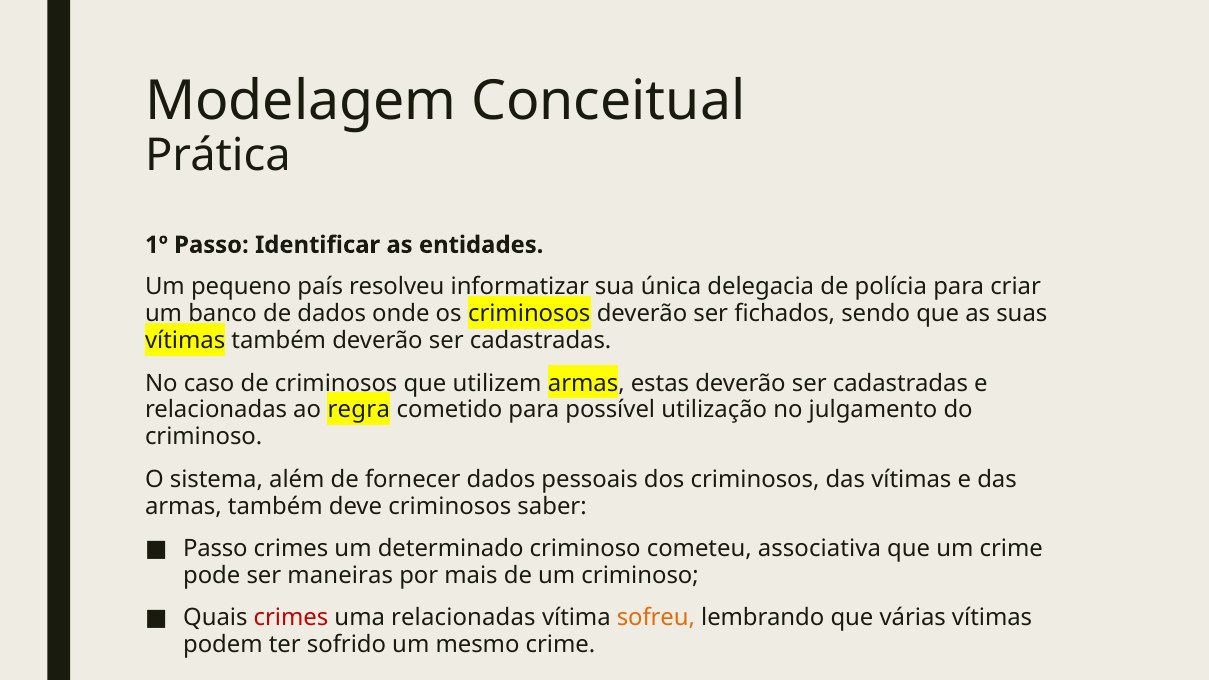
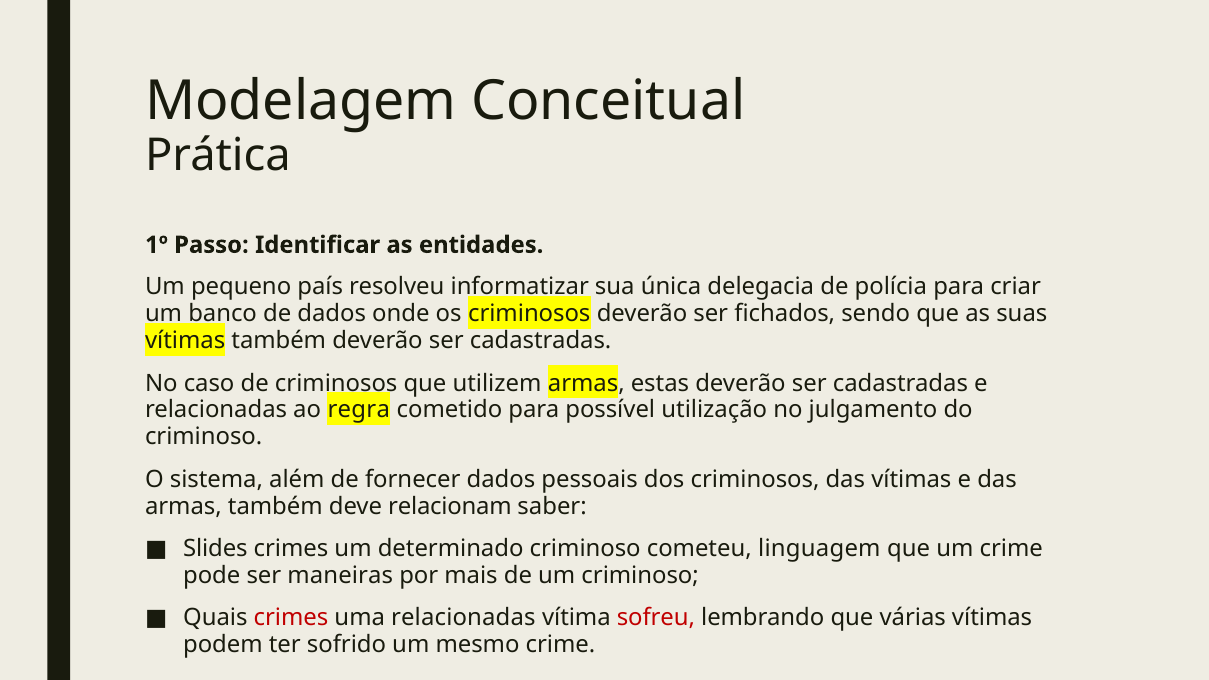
deve criminosos: criminosos -> relacionam (450, 506)
Passo: Passo -> Slides (215, 548)
associativa: associativa -> linguagem (819, 548)
sofreu colour: orange -> red (656, 617)
